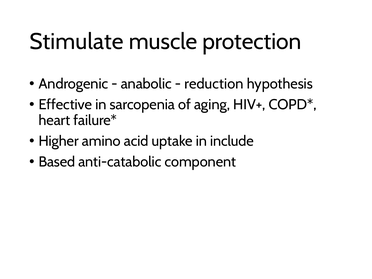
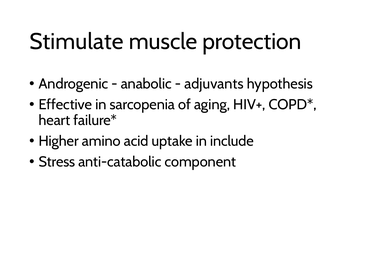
reduction: reduction -> adjuvants (214, 84)
Based: Based -> Stress (57, 162)
